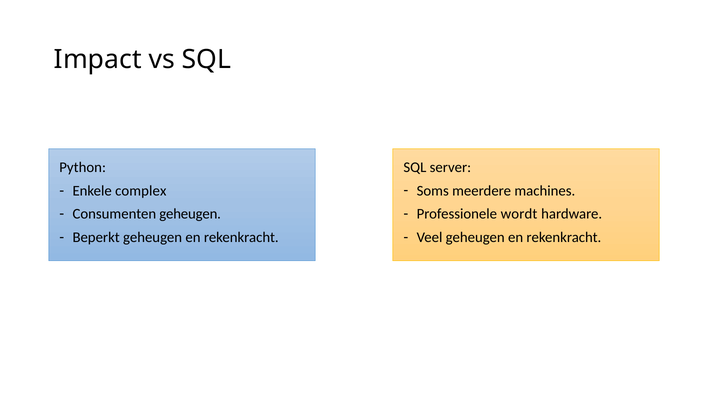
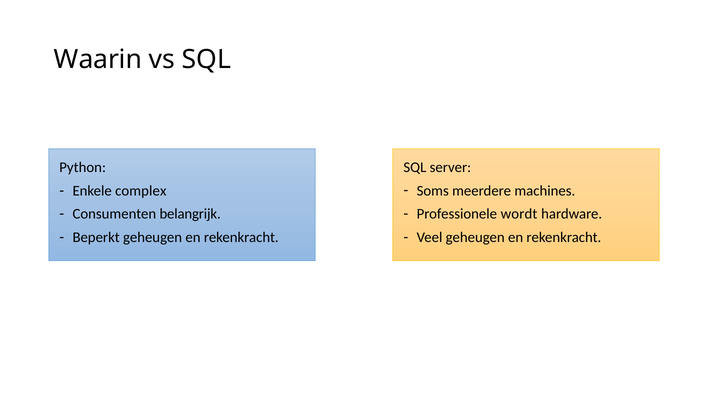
Impact: Impact -> Waarin (98, 59)
Consumenten geheugen: geheugen -> belangrijk (190, 214)
